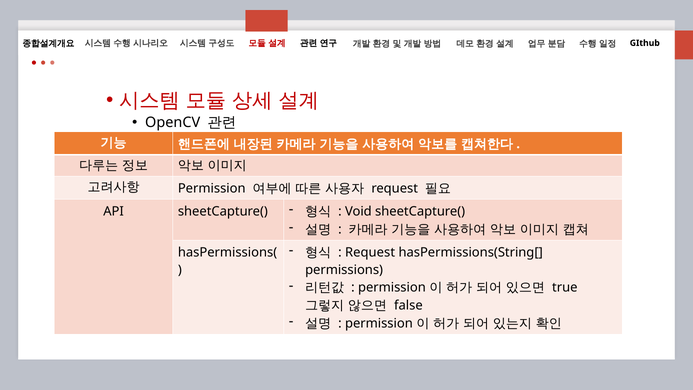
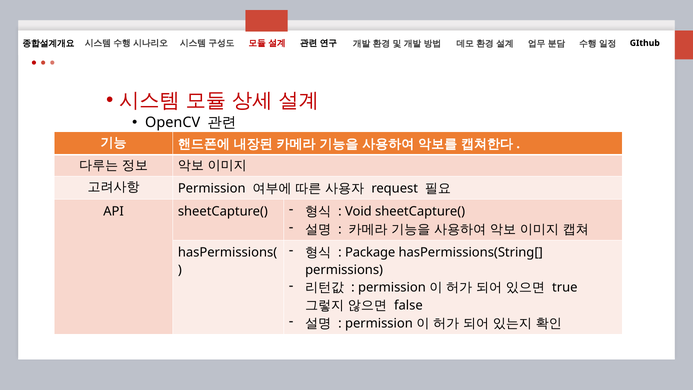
Request: Request -> Package (370, 252)
